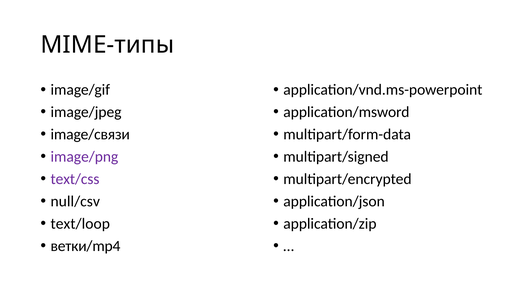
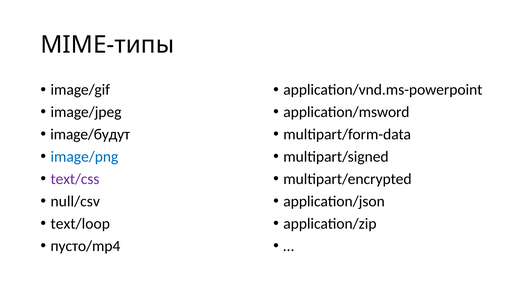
image/связи: image/связи -> image/будут (90, 135)
image/png colour: purple -> blue (84, 157)
ветки/mp4: ветки/mp4 -> пусто/mp4 (85, 246)
